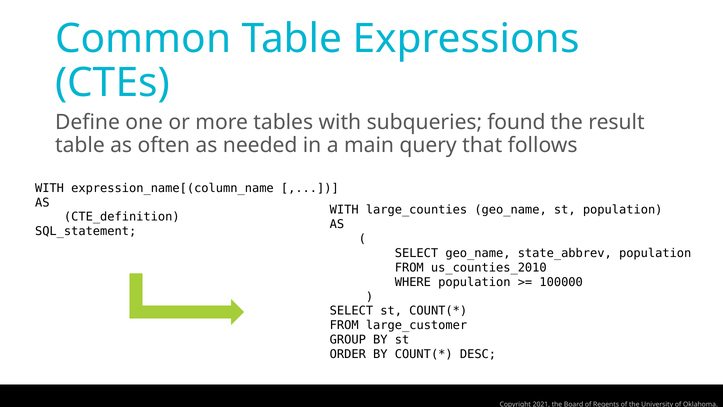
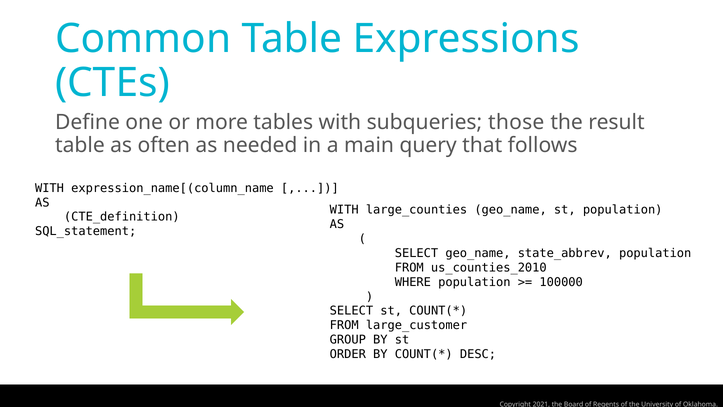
found: found -> those (516, 122)
